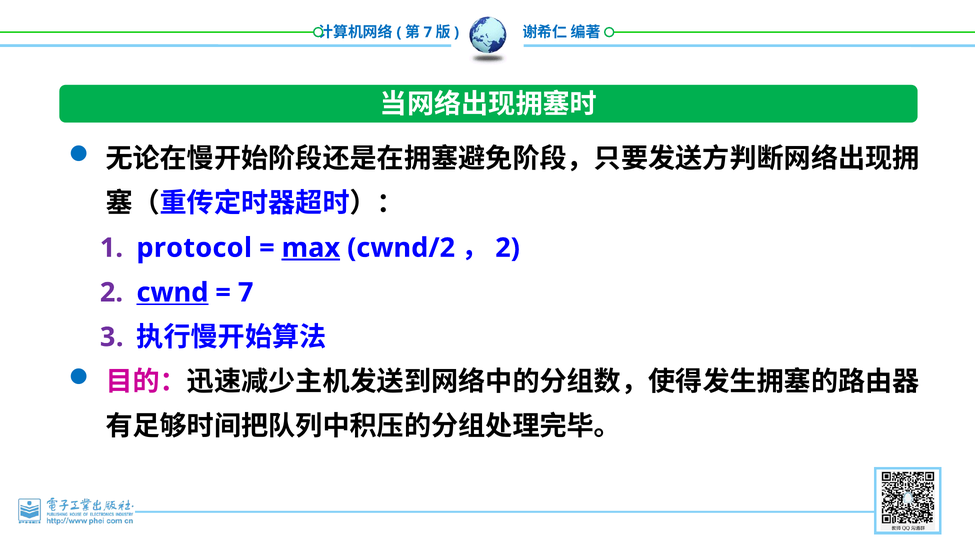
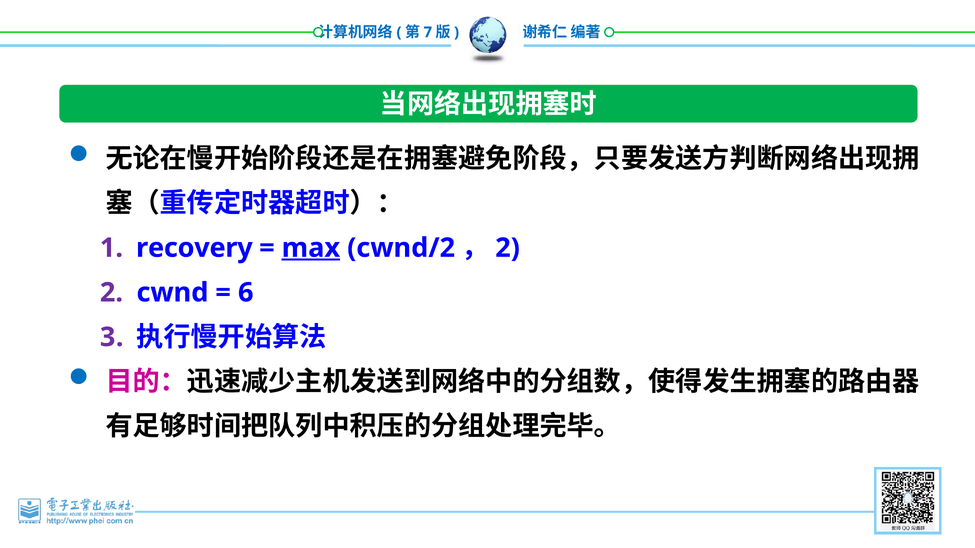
protocol: protocol -> recovery (194, 248)
cwnd underline: present -> none (172, 293)
7: 7 -> 6 (246, 293)
